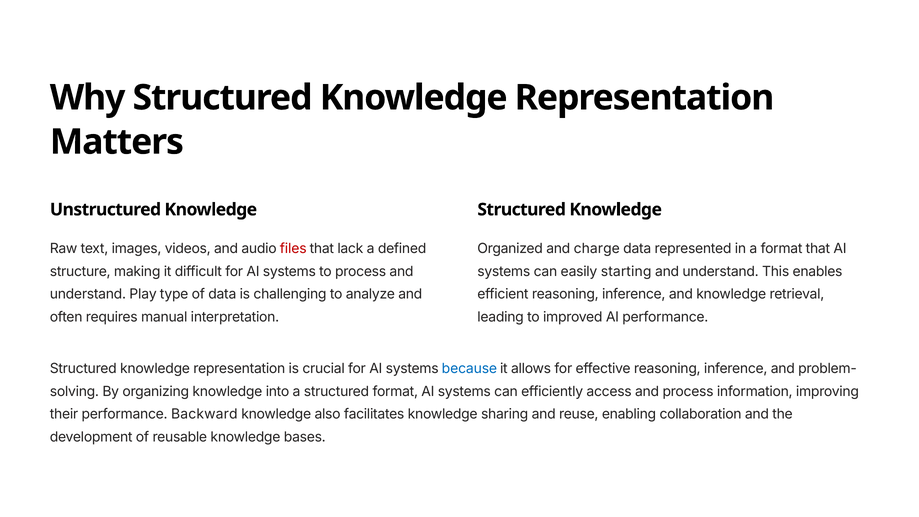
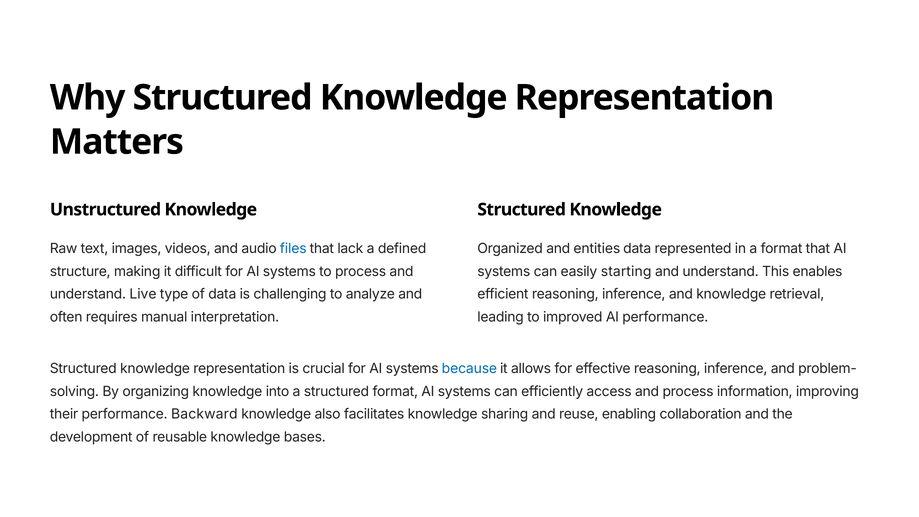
files colour: red -> blue (293, 249)
charge: charge -> entities (597, 249)
Play: Play -> Live (143, 294)
